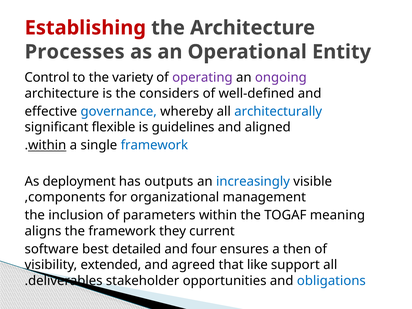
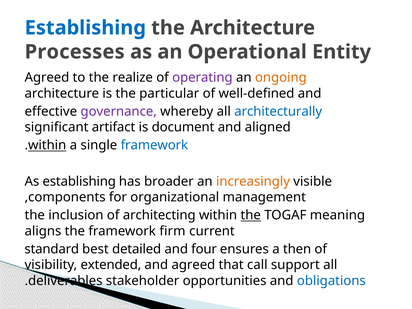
Establishing colour: red -> blue (85, 28)
Control: Control -> Agreed (47, 78)
variety: variety -> realize (133, 78)
ongoing colour: purple -> orange (281, 78)
considers: considers -> particular (169, 93)
governance colour: blue -> purple (119, 111)
flexible: flexible -> artifact (114, 127)
guidelines: guidelines -> document (183, 127)
As deployment: deployment -> establishing (79, 181)
outputs: outputs -> broader (169, 181)
increasingly colour: blue -> orange (253, 181)
parameters: parameters -> architecting (159, 215)
the underline: none -> present (251, 215)
they: they -> firm (172, 231)
software: software -> standard (52, 249)
like: like -> call (257, 265)
